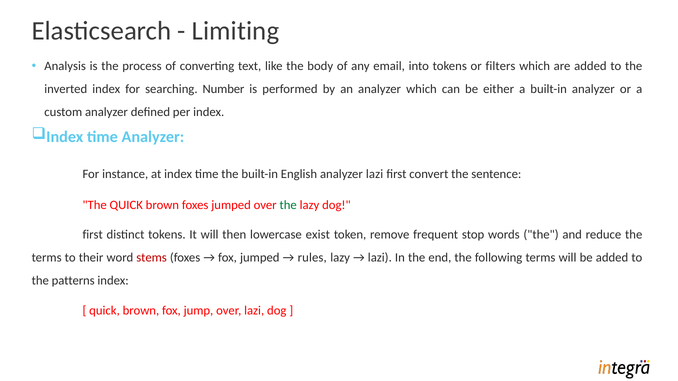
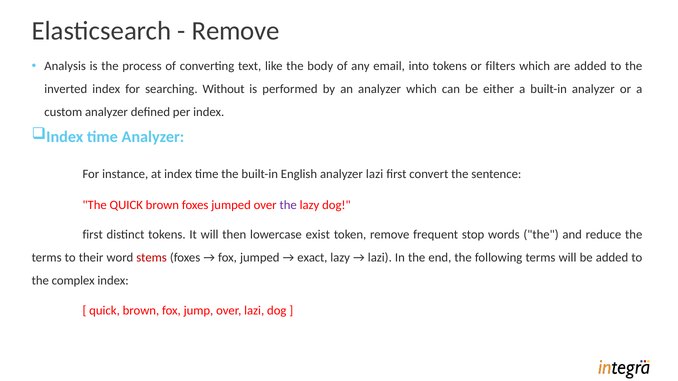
Limiting: Limiting -> Remove (236, 31)
Number: Number -> Without (224, 89)
the colour: green -> purple (288, 205)
rules: rules -> exact (312, 258)
patterns: patterns -> complex (73, 281)
